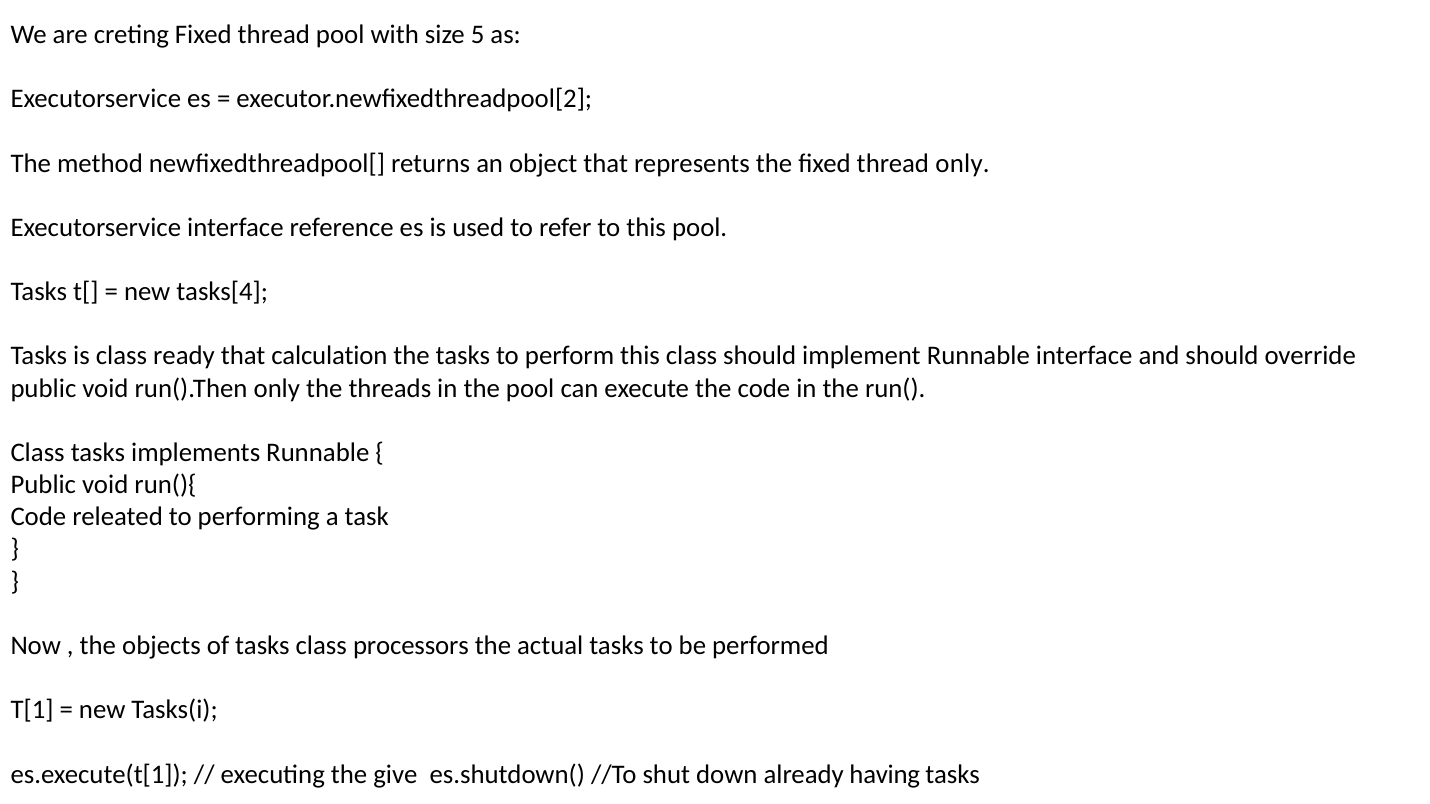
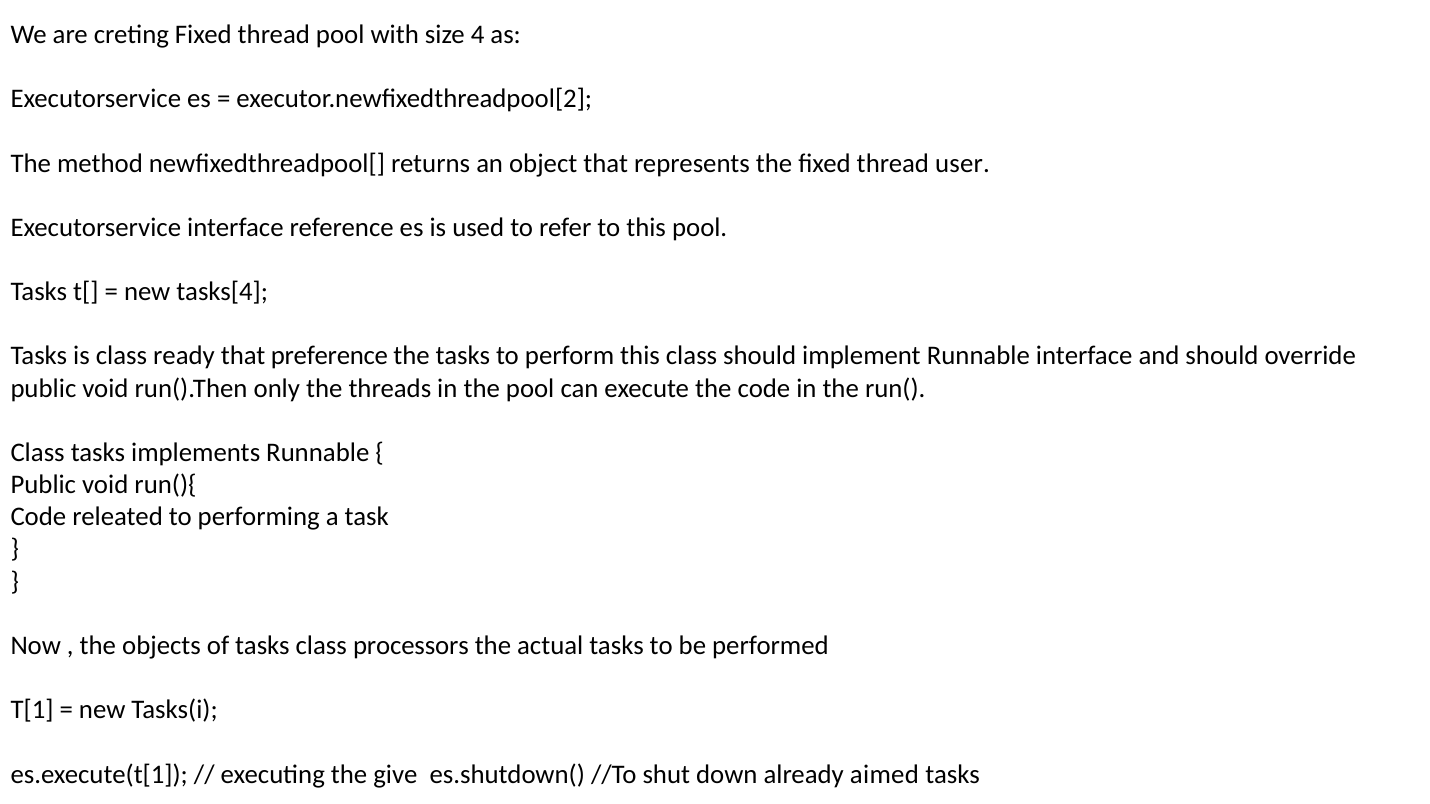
5: 5 -> 4 (478, 35)
thread only: only -> user (963, 163)
calculation: calculation -> preference (329, 356)
having: having -> aimed (884, 775)
